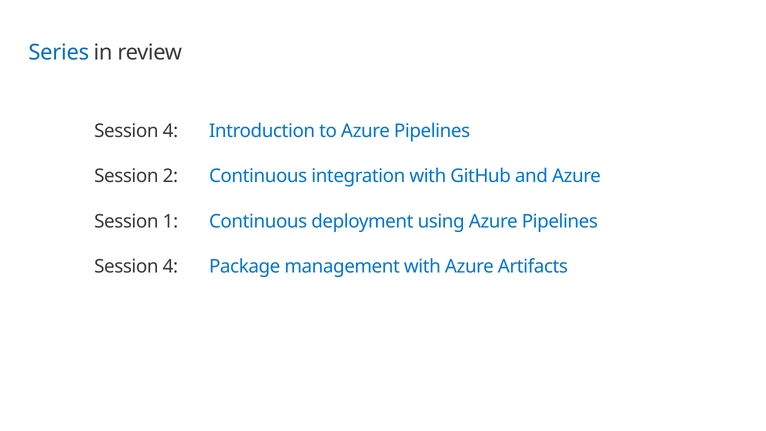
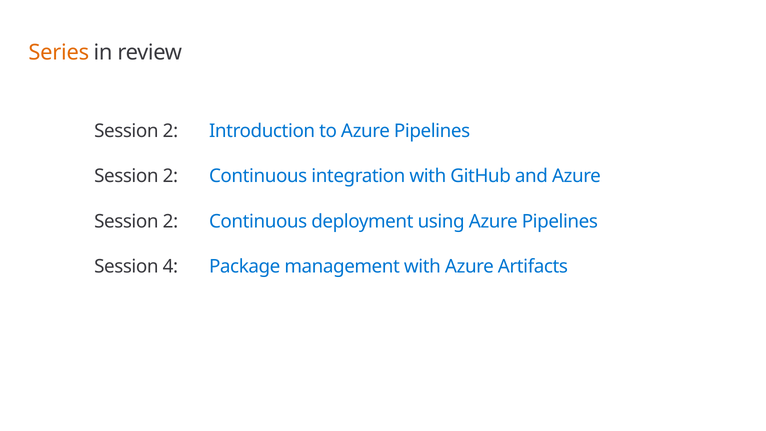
Series colour: blue -> orange (59, 52)
4: 4 -> 2 (170, 131)
1: 1 -> 2 (170, 221)
